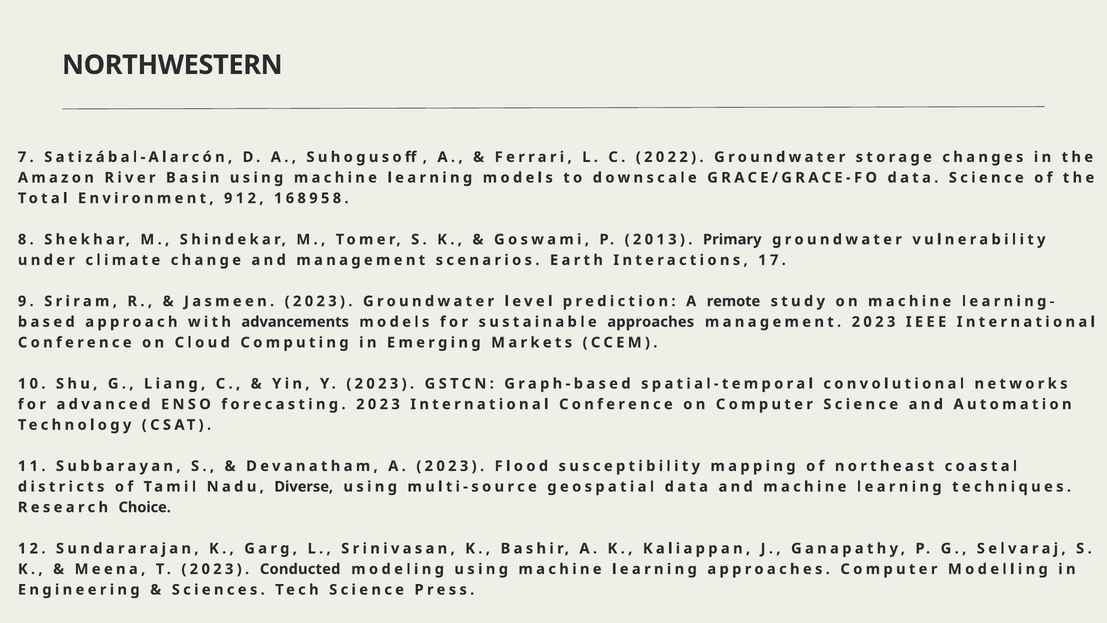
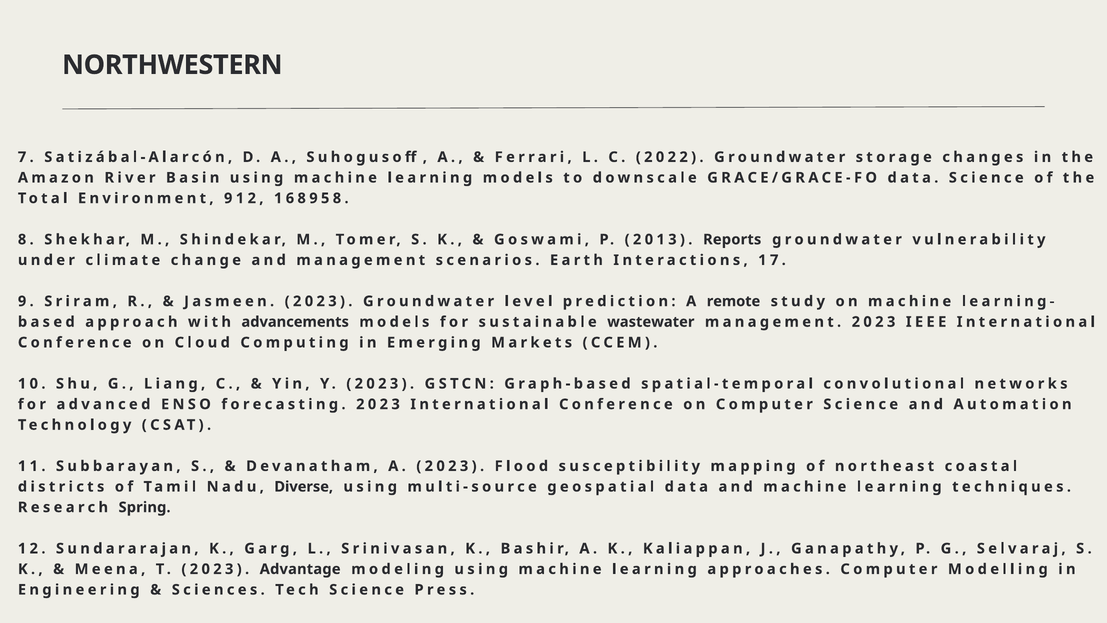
Primary: Primary -> Reports (732, 239)
sustainable approaches: approaches -> wastewater (651, 322)
Choice: Choice -> Spring (145, 507)
Conducted: Conducted -> Advantage (300, 569)
